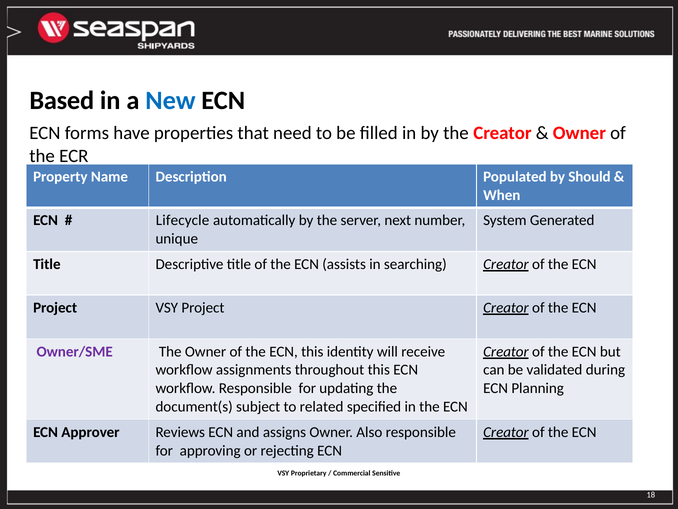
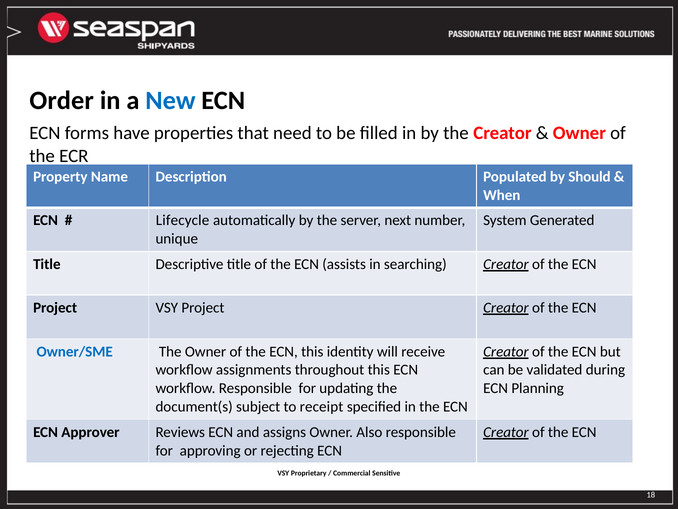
Based: Based -> Order (62, 100)
Owner/SME colour: purple -> blue (75, 351)
related: related -> receipt (322, 406)
